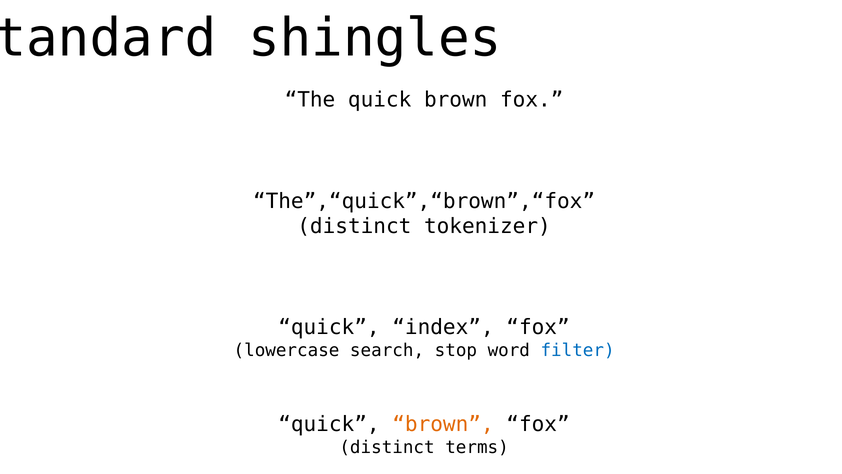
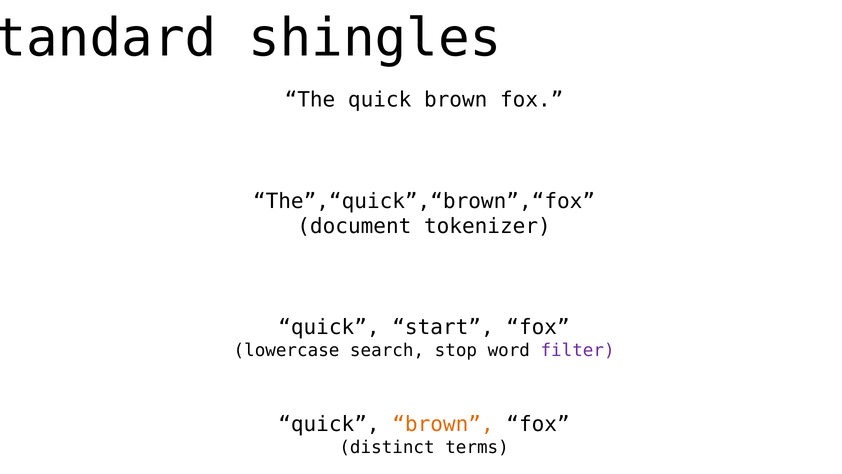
distinct: distinct -> document (354, 226)
index: index -> start (443, 327)
filter colour: blue -> purple (578, 350)
